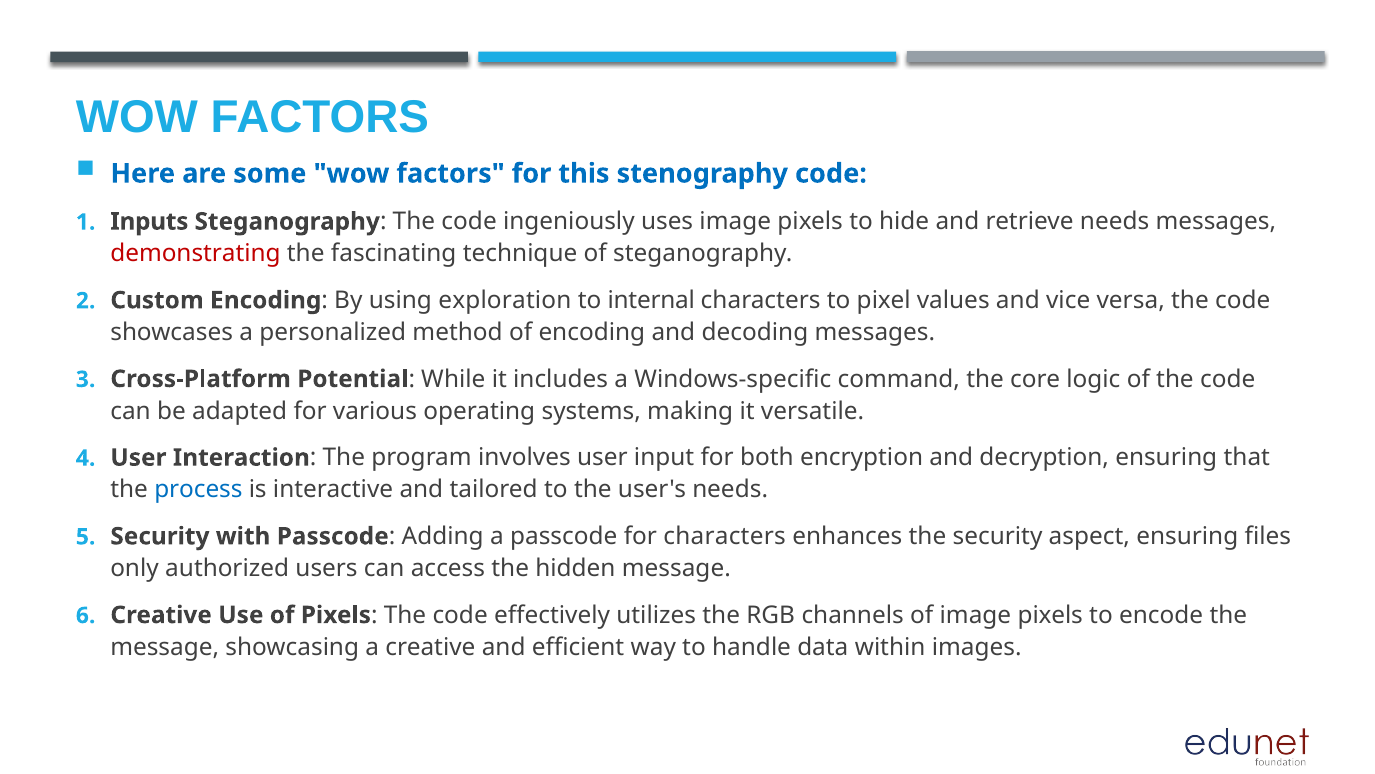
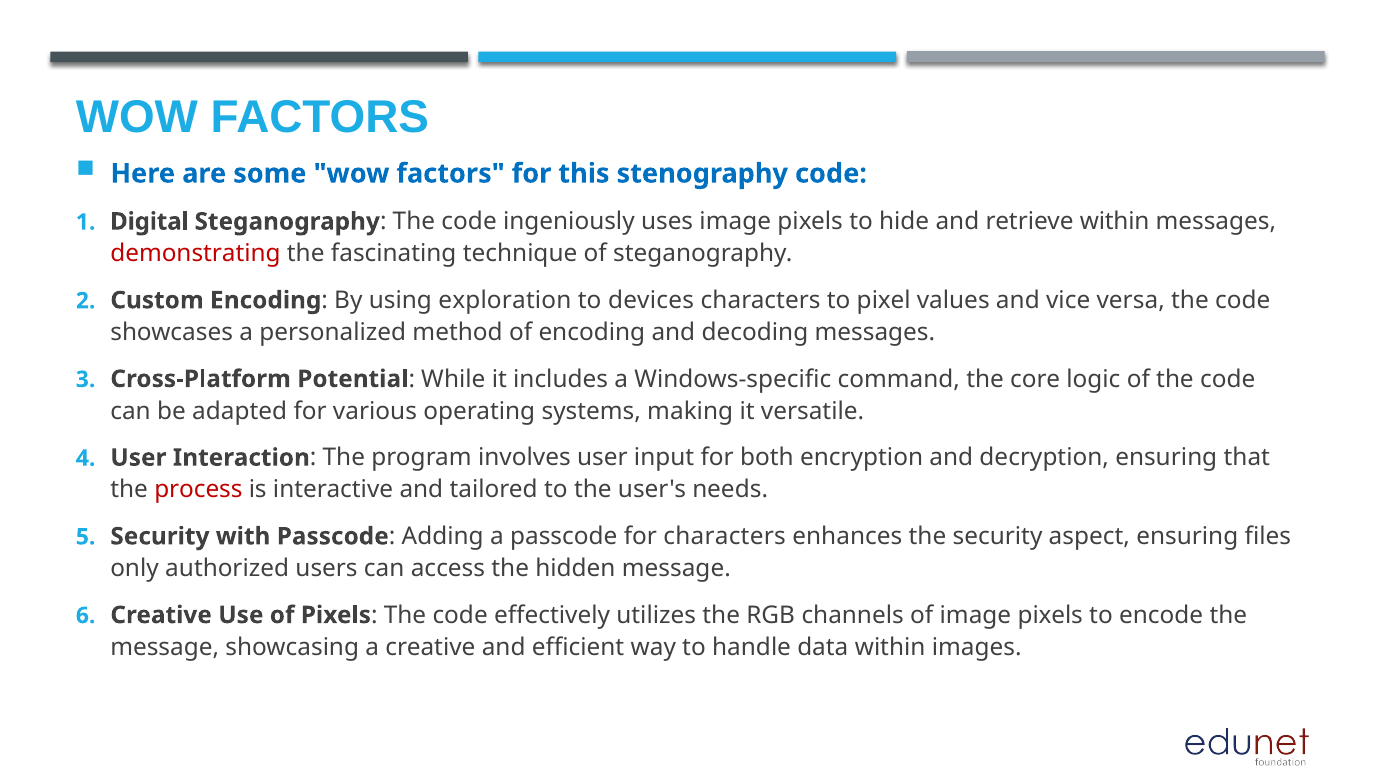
Inputs: Inputs -> Digital (149, 221)
retrieve needs: needs -> within (1115, 221)
internal: internal -> devices (651, 300)
process colour: blue -> red (198, 490)
